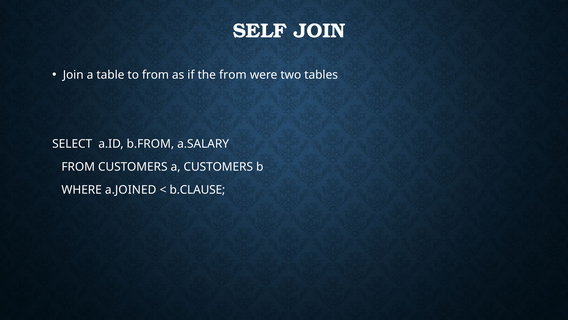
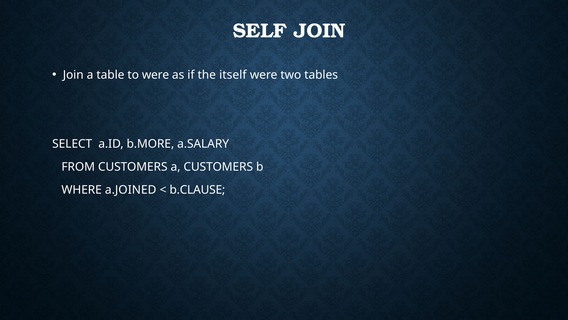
to from: from -> were (156, 75)
the from: from -> itself (233, 75)
b.FROM: b.FROM -> b.MORE (150, 144)
